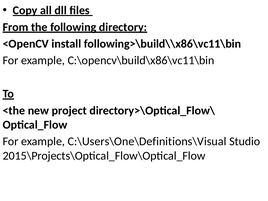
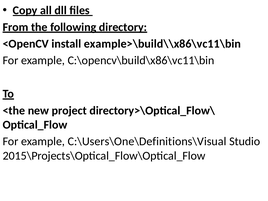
following>\build\\x86\vc11\bin: following>\build\\x86\vc11\bin -> example>\build\\x86\vc11\bin (162, 44)
